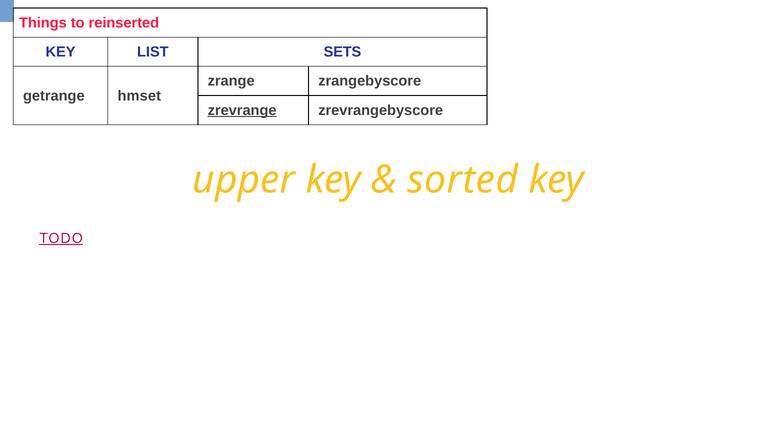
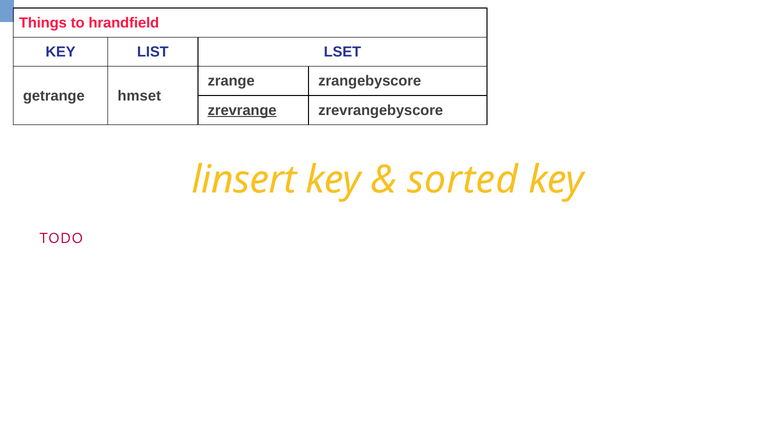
reinserted: reinserted -> hrandfield (124, 23)
SETS: SETS -> LSET (342, 52)
upper: upper -> linsert (244, 180)
TODO underline: present -> none (61, 238)
